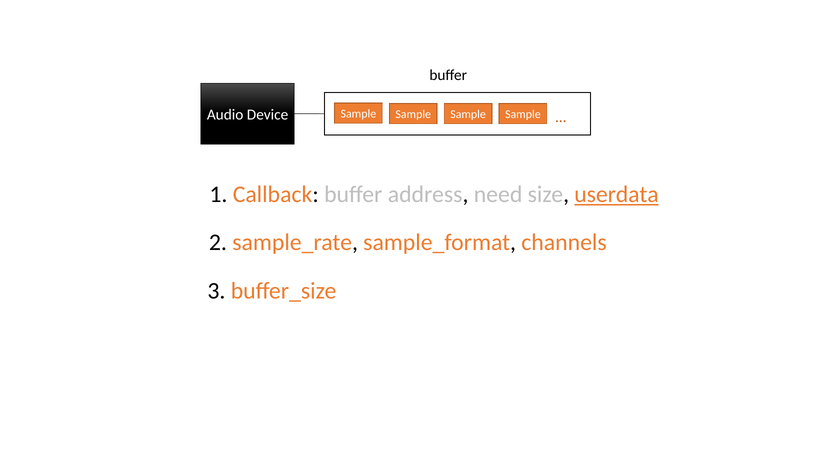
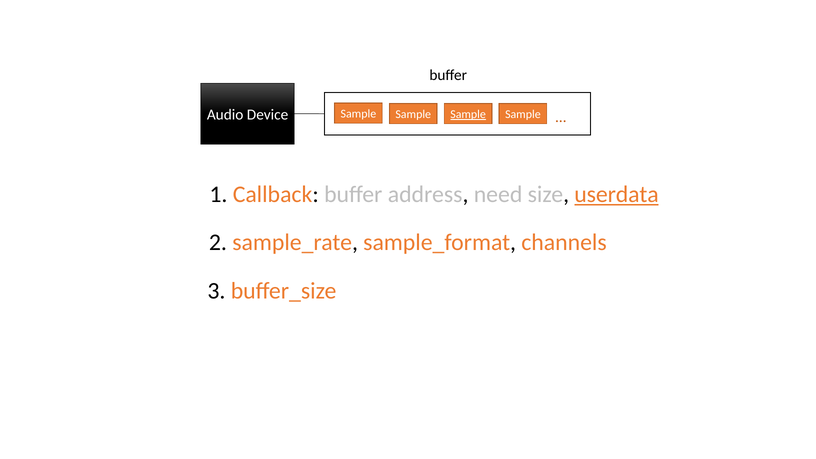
Sample underline: none -> present (468, 114)
